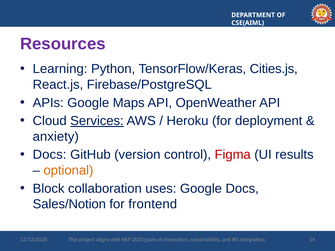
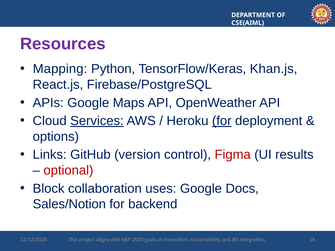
Learning: Learning -> Mapping (60, 69)
Cities.js: Cities.js -> Khan.js (274, 69)
for underline: none -> present (222, 121)
anxiety: anxiety -> options (56, 137)
Docs: Docs -> Links (50, 155)
optional colour: orange -> red (68, 170)
frontend: frontend -> backend (153, 204)
